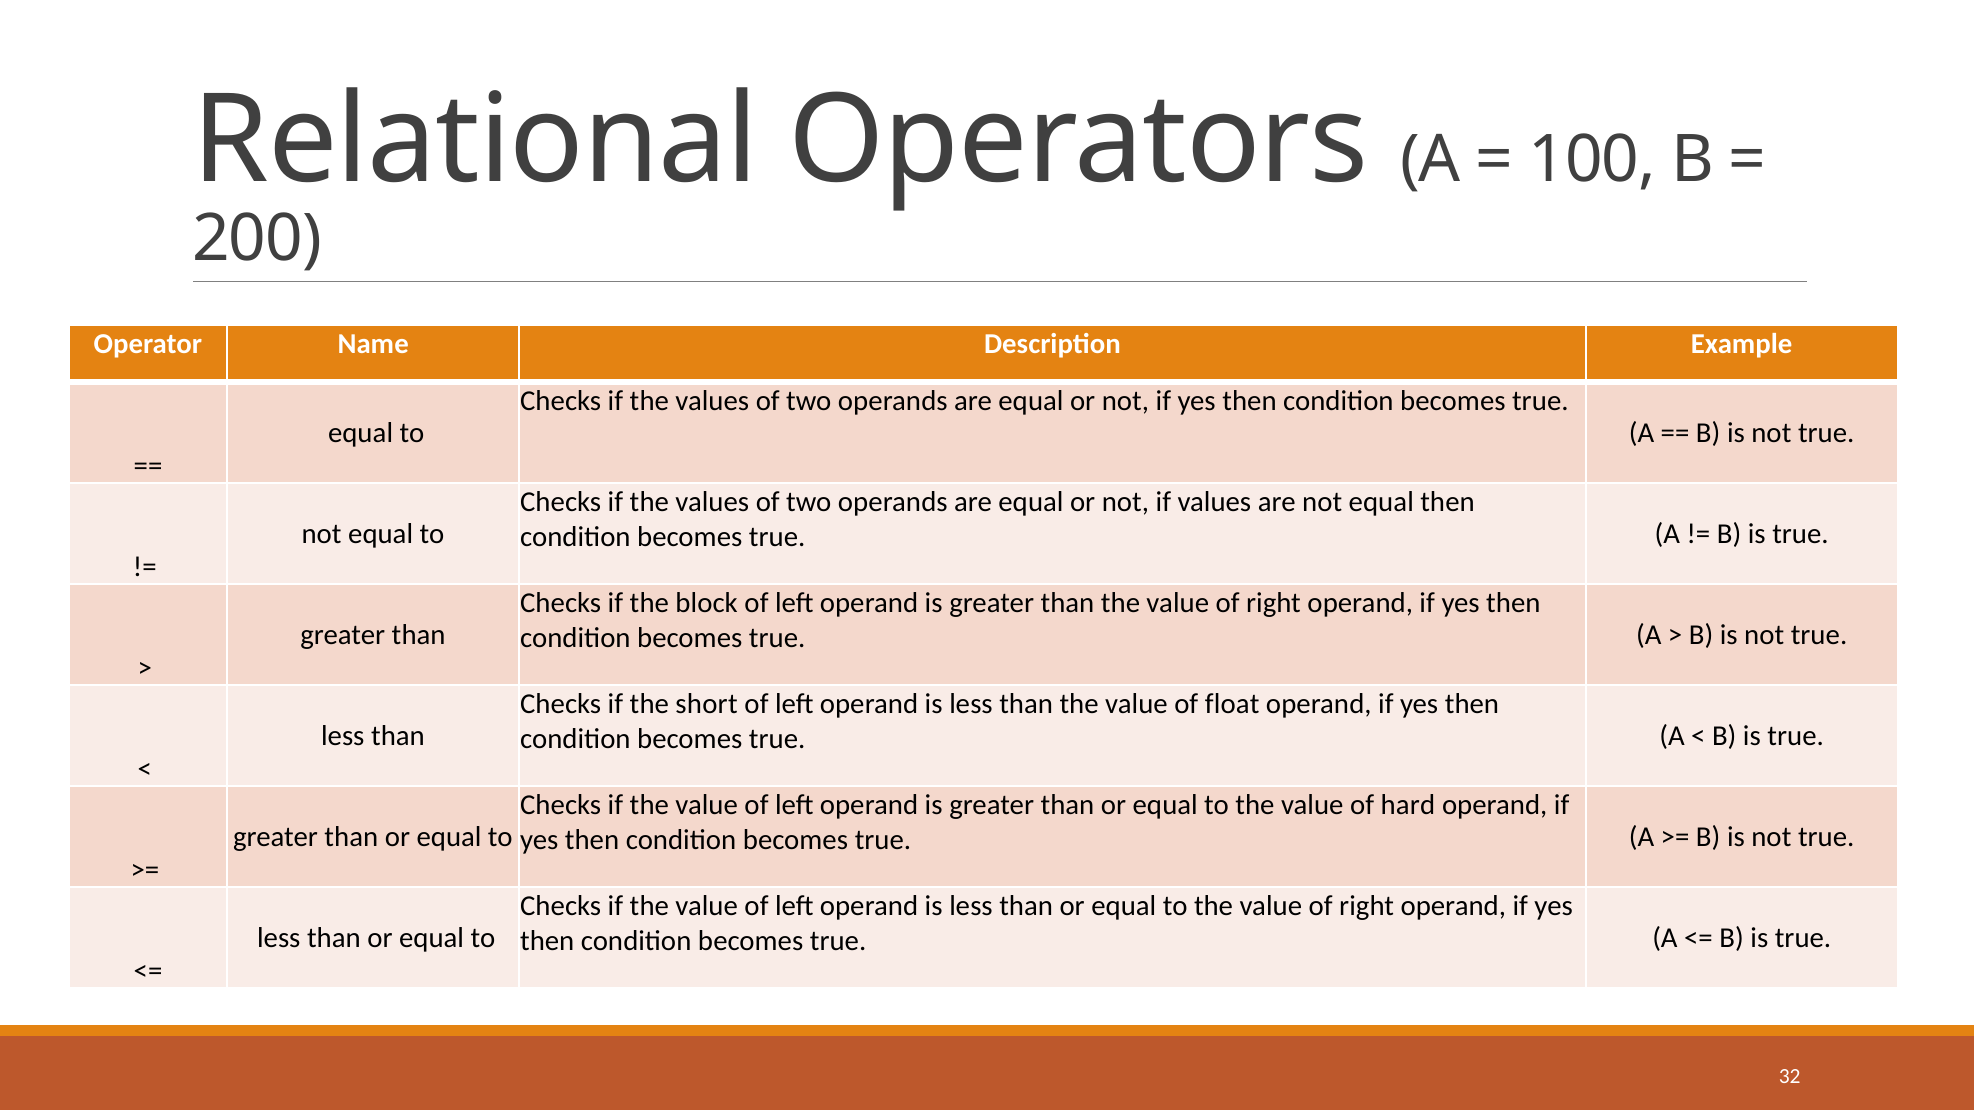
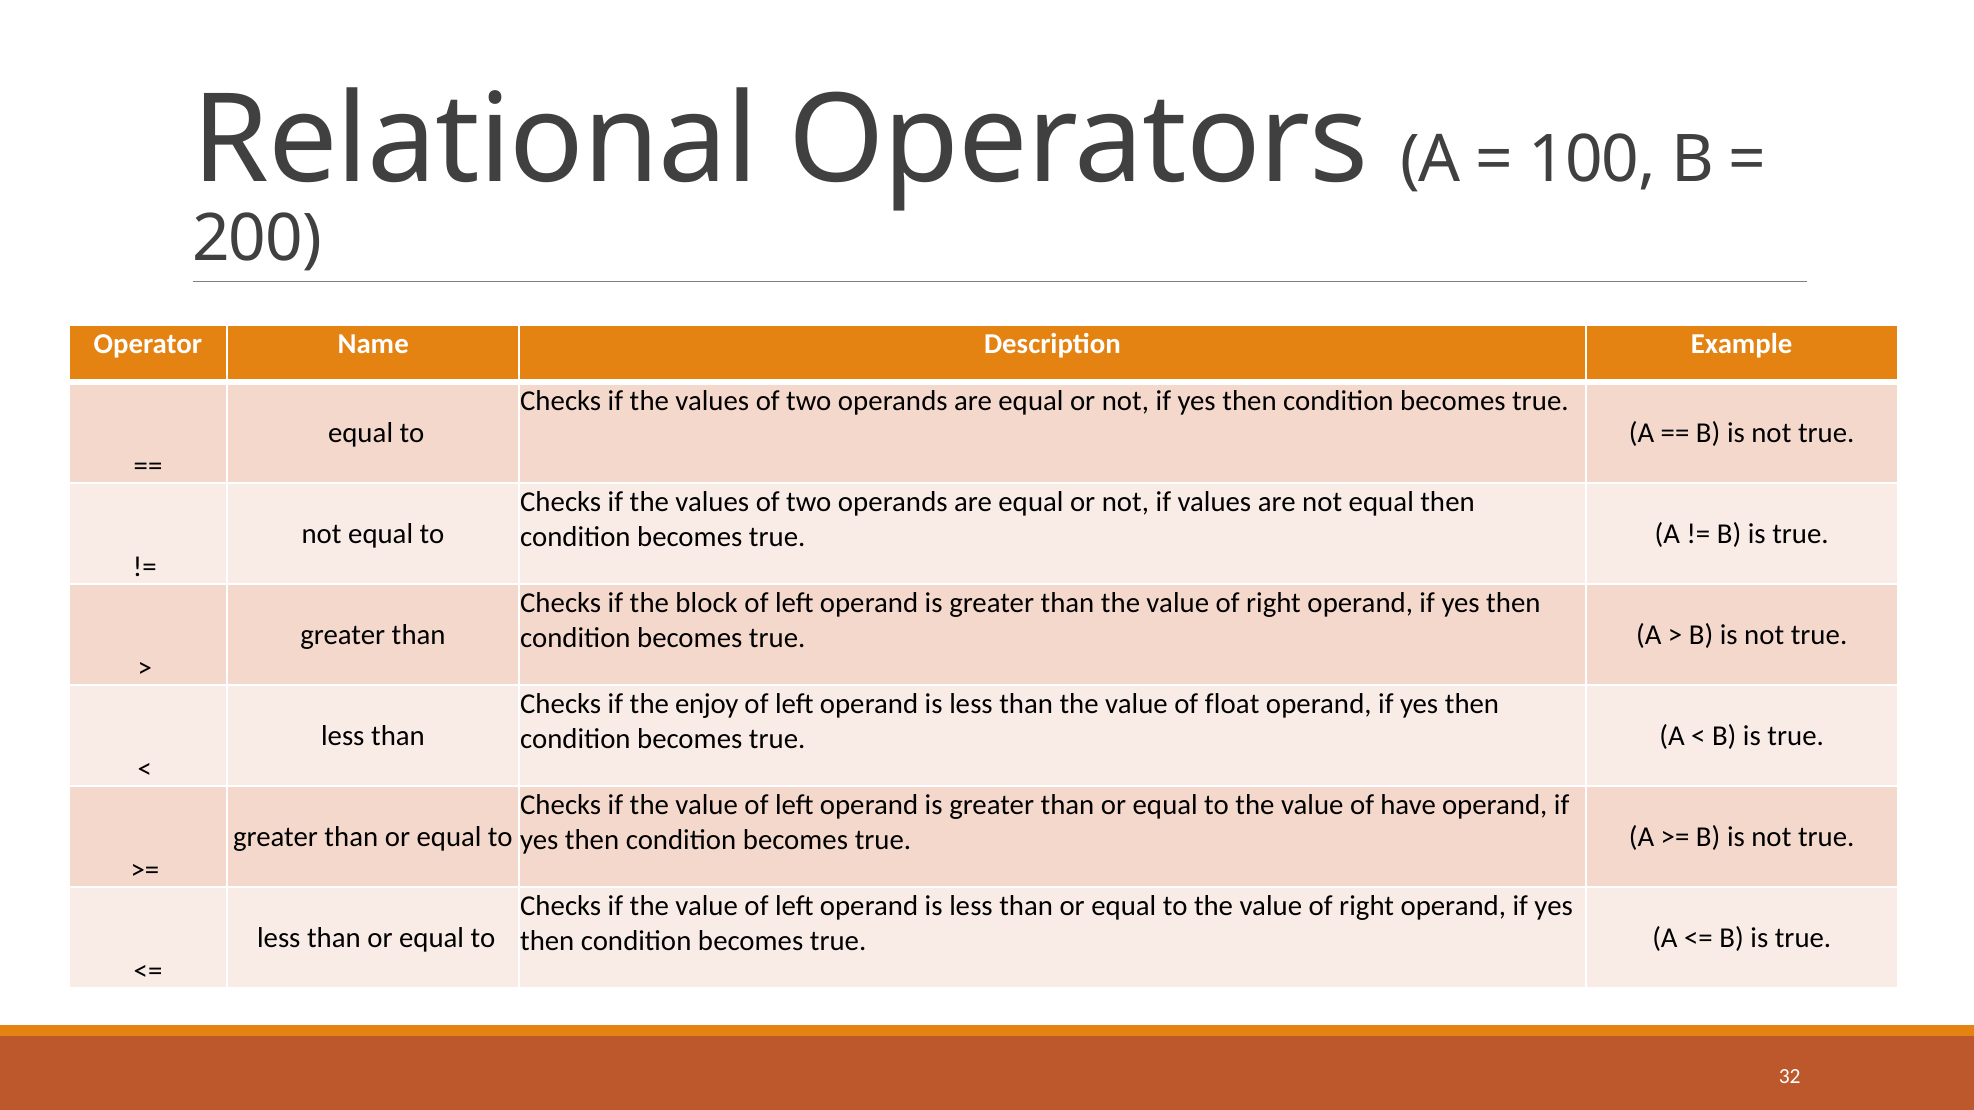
short: short -> enjoy (707, 704)
hard: hard -> have (1408, 805)
